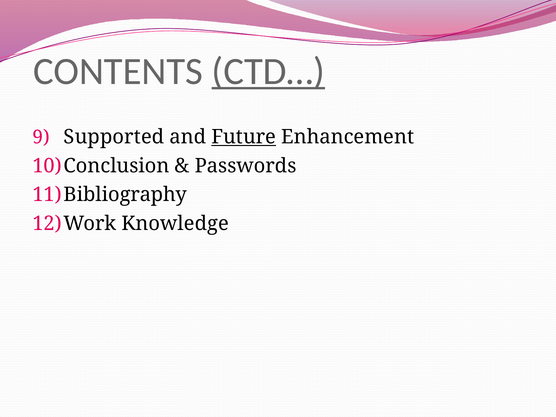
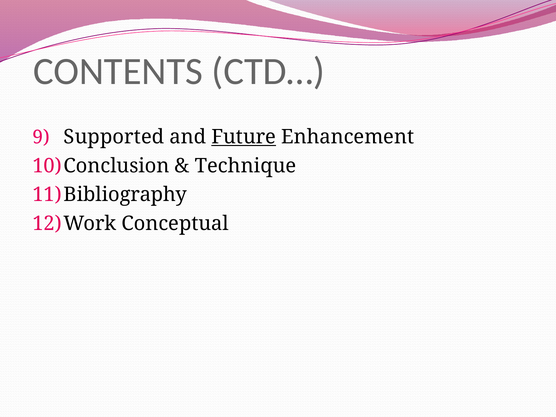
CTD… underline: present -> none (268, 71)
Passwords: Passwords -> Technique (246, 166)
Knowledge: Knowledge -> Conceptual (175, 224)
